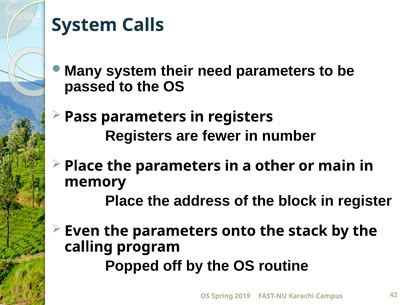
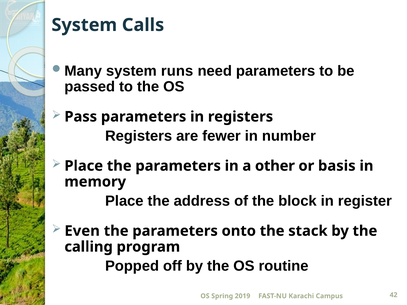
their: their -> runs (177, 71)
main: main -> basis (337, 166)
